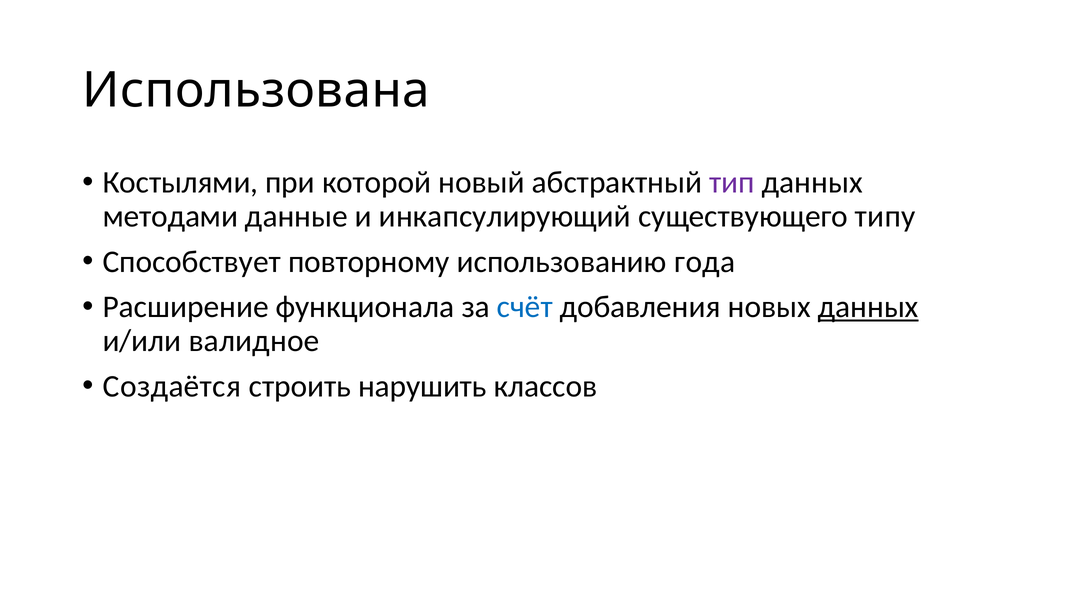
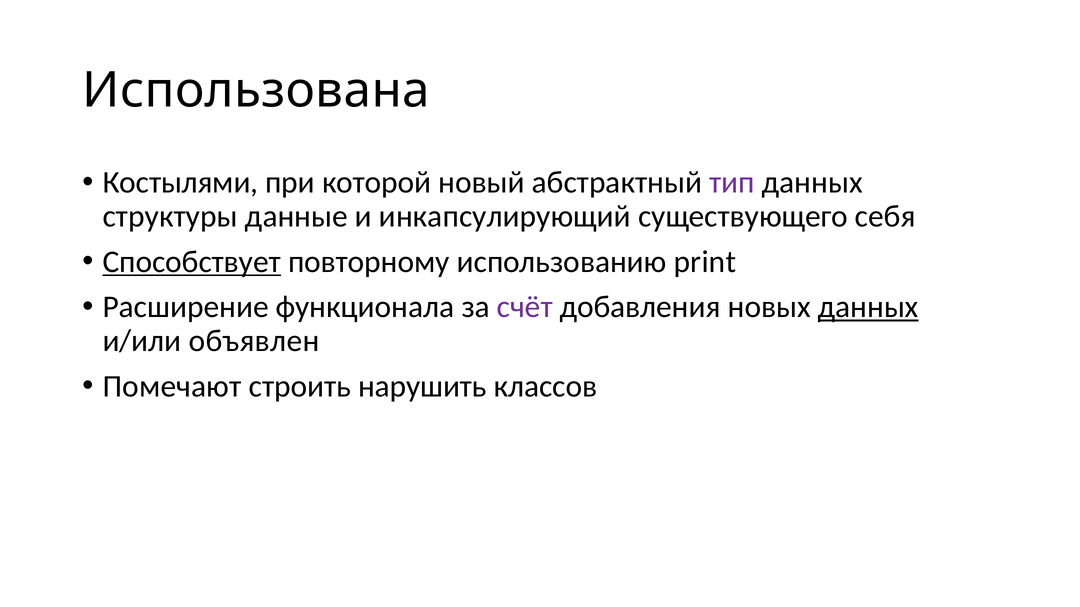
методами: методами -> структуры (170, 217)
типу: типу -> себя (885, 217)
Способствует underline: none -> present (192, 262)
года: года -> print (705, 262)
счёт colour: blue -> purple (525, 307)
валидное: валидное -> объявлен (254, 341)
Создаётся: Создаётся -> Помечают (172, 386)
